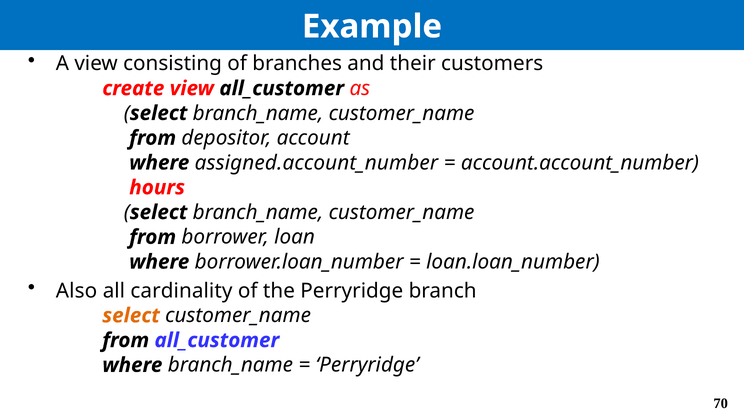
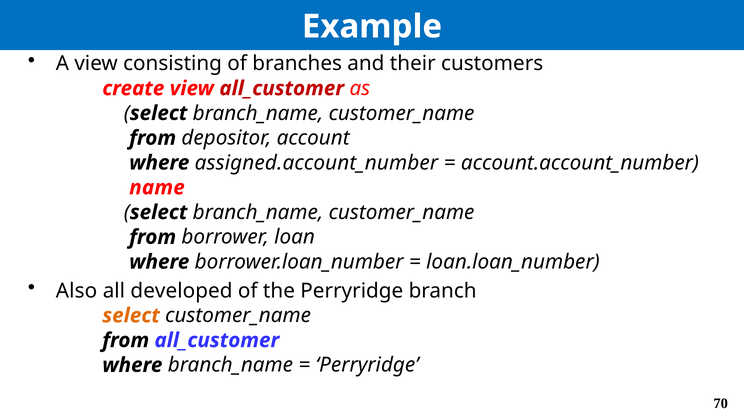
all_customer colour: black -> red (282, 89)
hours: hours -> name (157, 188)
cardinality: cardinality -> developed (181, 291)
